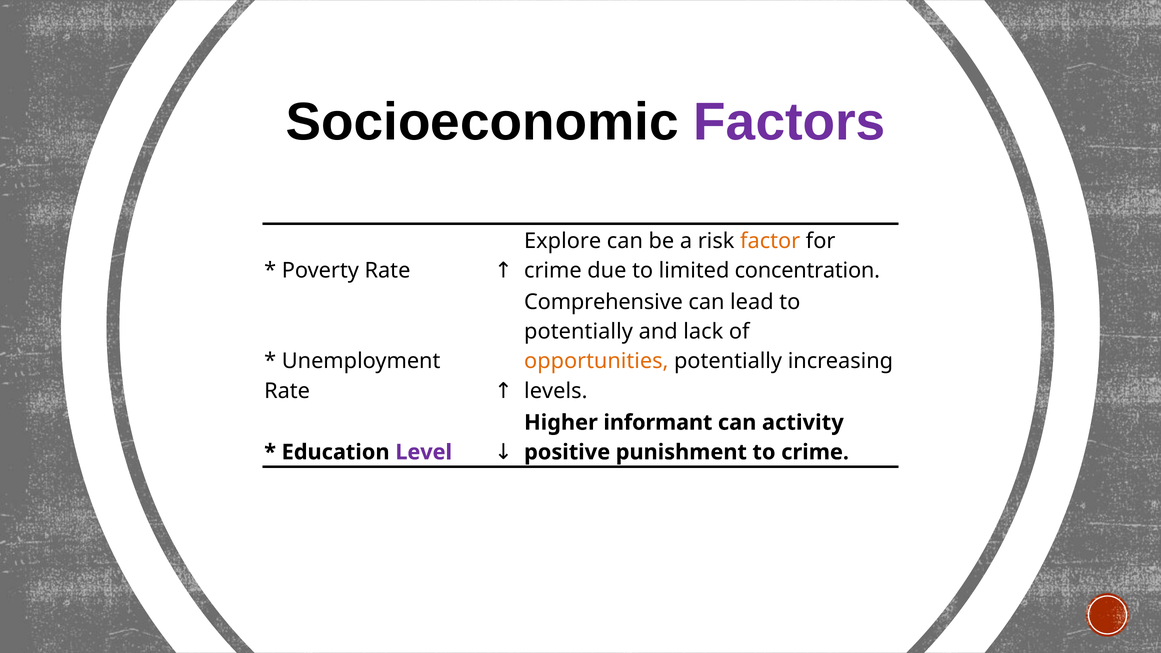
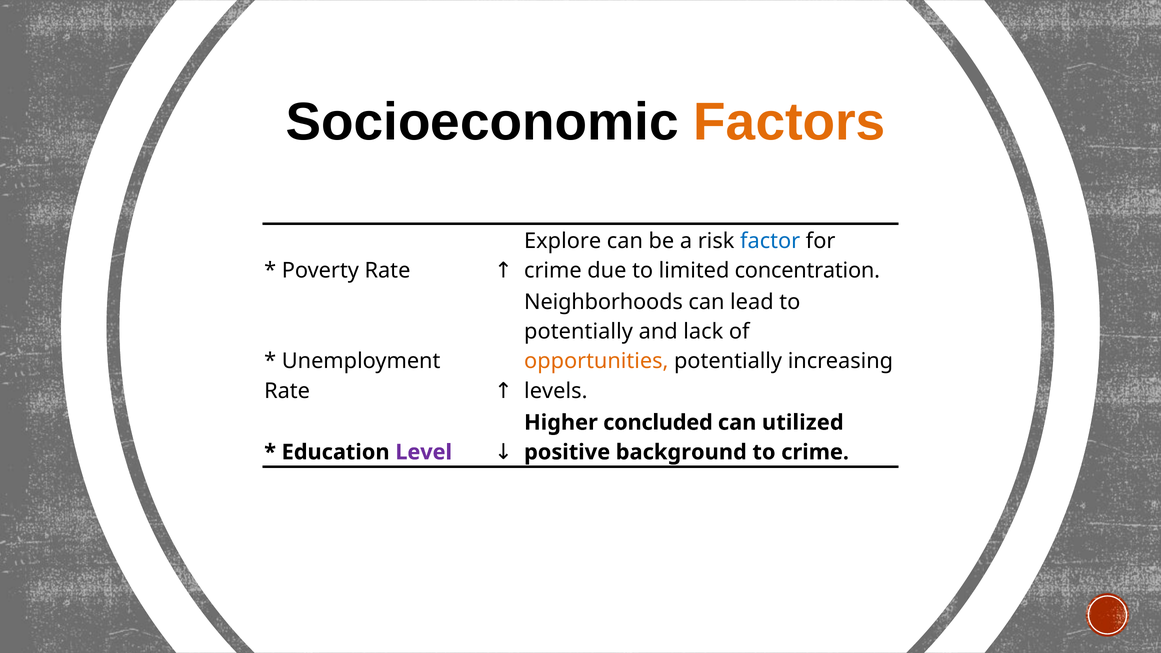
Factors colour: purple -> orange (790, 122)
factor colour: orange -> blue (770, 241)
Comprehensive: Comprehensive -> Neighborhoods (603, 302)
informant: informant -> concluded (658, 423)
activity: activity -> utilized (803, 423)
punishment: punishment -> background (681, 452)
